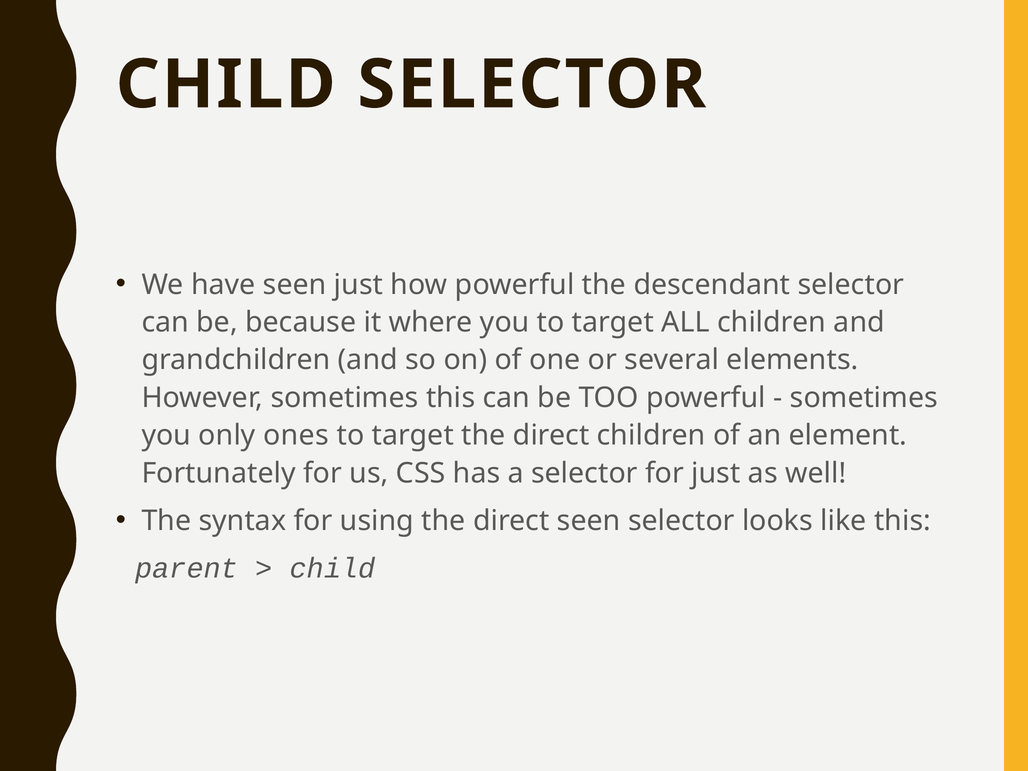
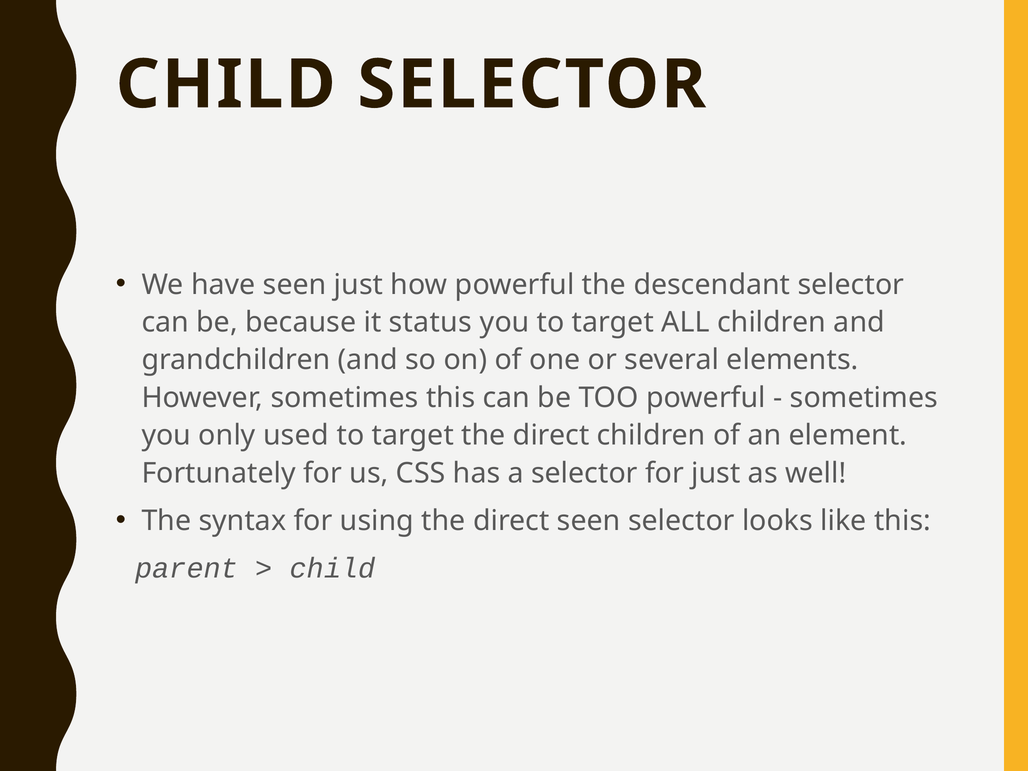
where: where -> status (430, 322)
ones: ones -> used (296, 435)
